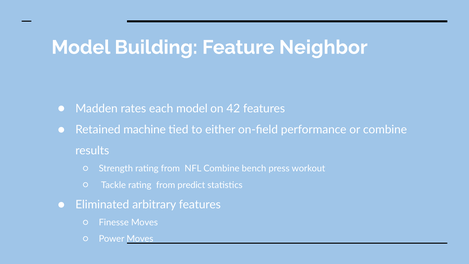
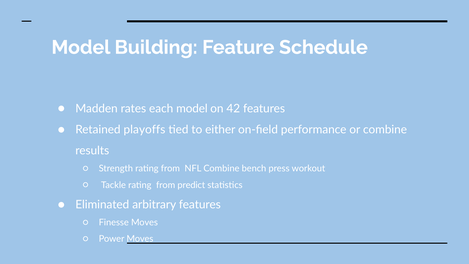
Neighbor: Neighbor -> Schedule (323, 47)
machine: machine -> playoffs (144, 130)
